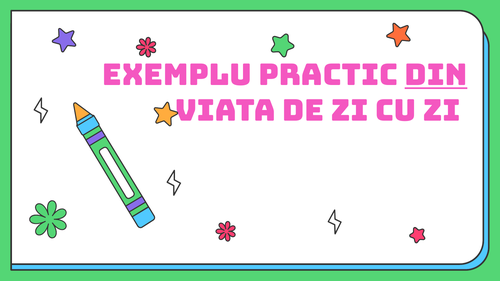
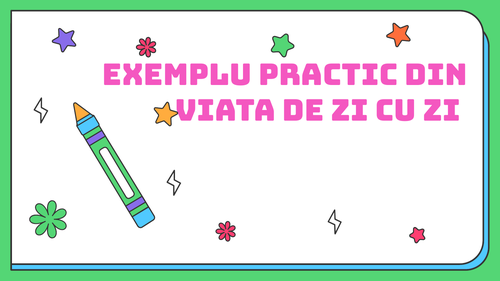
din underline: present -> none (436, 75)
